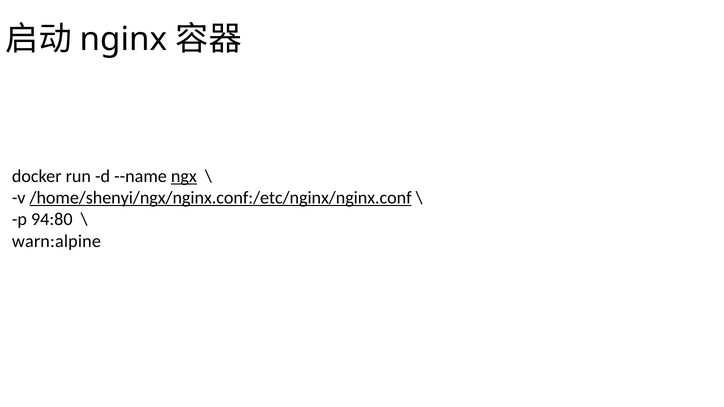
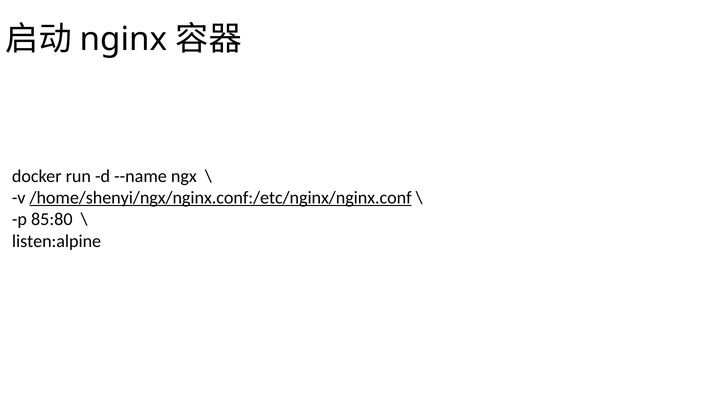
ngx underline: present -> none (184, 176)
94:80: 94:80 -> 85:80 (52, 220)
warn:alpine: warn:alpine -> listen:alpine (57, 241)
